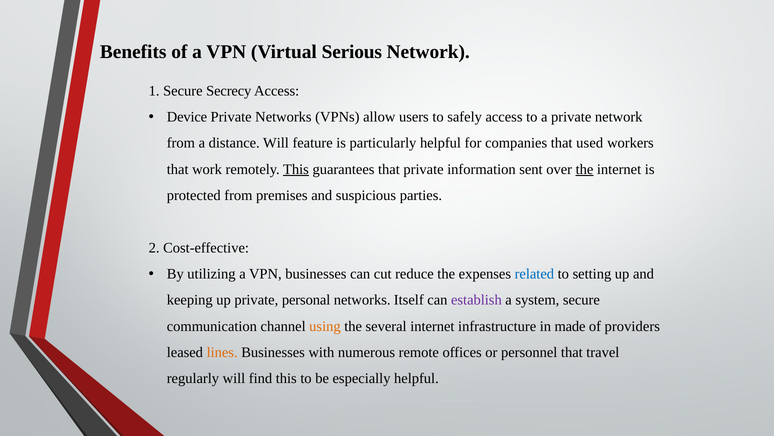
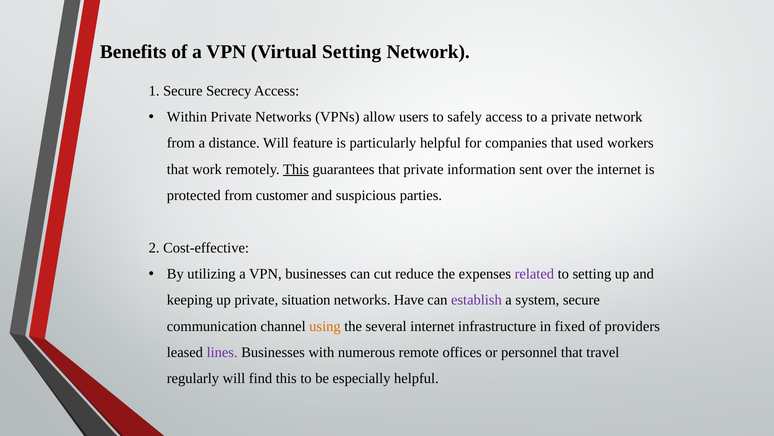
Virtual Serious: Serious -> Setting (352, 52)
Device: Device -> Within (187, 117)
the underline: present -> none (585, 169)
premises: premises -> customer (282, 195)
related colour: blue -> purple (534, 274)
personal: personal -> situation (306, 300)
Itself: Itself -> Have (409, 300)
made: made -> fixed (570, 326)
lines colour: orange -> purple (222, 352)
